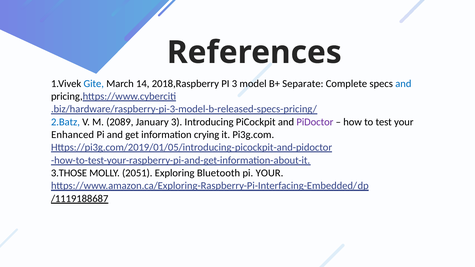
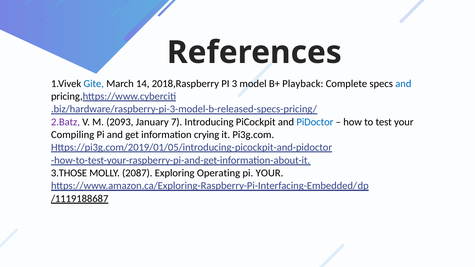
Separate: Separate -> Playback (303, 84)
2.Batz colour: blue -> purple (65, 122)
2089: 2089 -> 2093 (120, 122)
January 3: 3 -> 7 (177, 122)
PiDoctor colour: purple -> blue (315, 122)
Enhanced: Enhanced -> Compiling (73, 135)
2051: 2051 -> 2087 (137, 173)
Bluetooth: Bluetooth -> Operating (219, 173)
